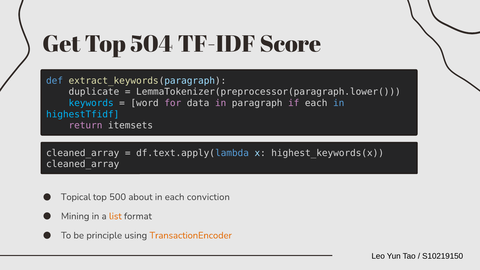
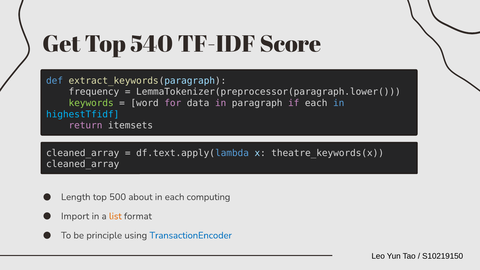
504: 504 -> 540 (152, 44)
duplicate: duplicate -> frequency (94, 92)
keywords colour: light blue -> light green (91, 103)
highest_keywords(x: highest_keywords(x -> theatre_keywords(x (328, 153)
Topical: Topical -> Length (76, 197)
conviction: conviction -> computing (208, 197)
Mining: Mining -> Import (75, 216)
TransactionEncoder colour: orange -> blue (191, 235)
